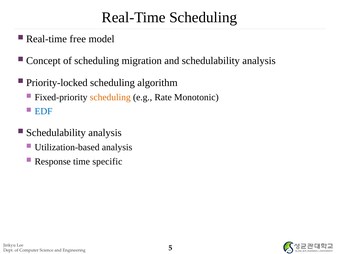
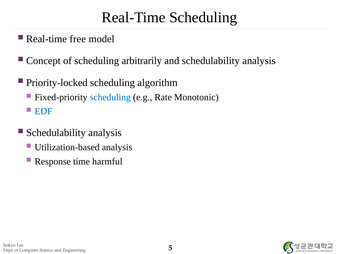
migration: migration -> arbitrarily (142, 61)
scheduling colour: orange -> blue (110, 97)
specific: specific -> harmful (107, 162)
